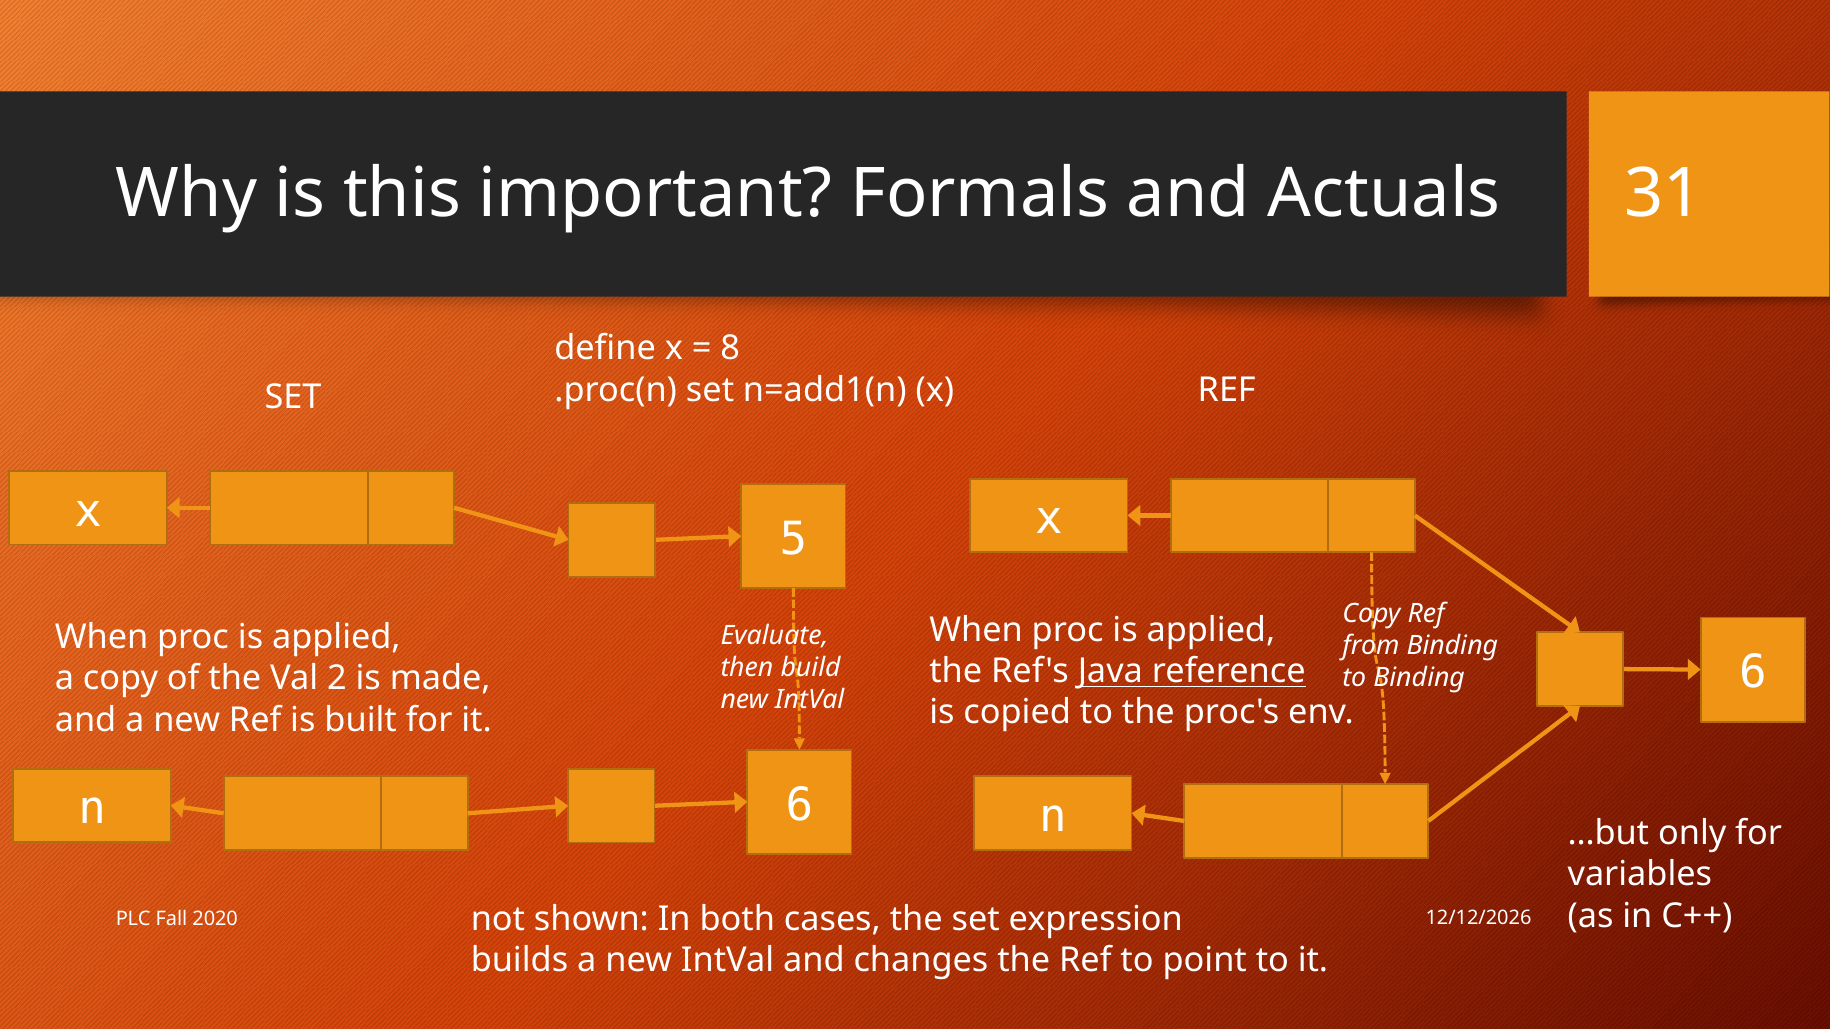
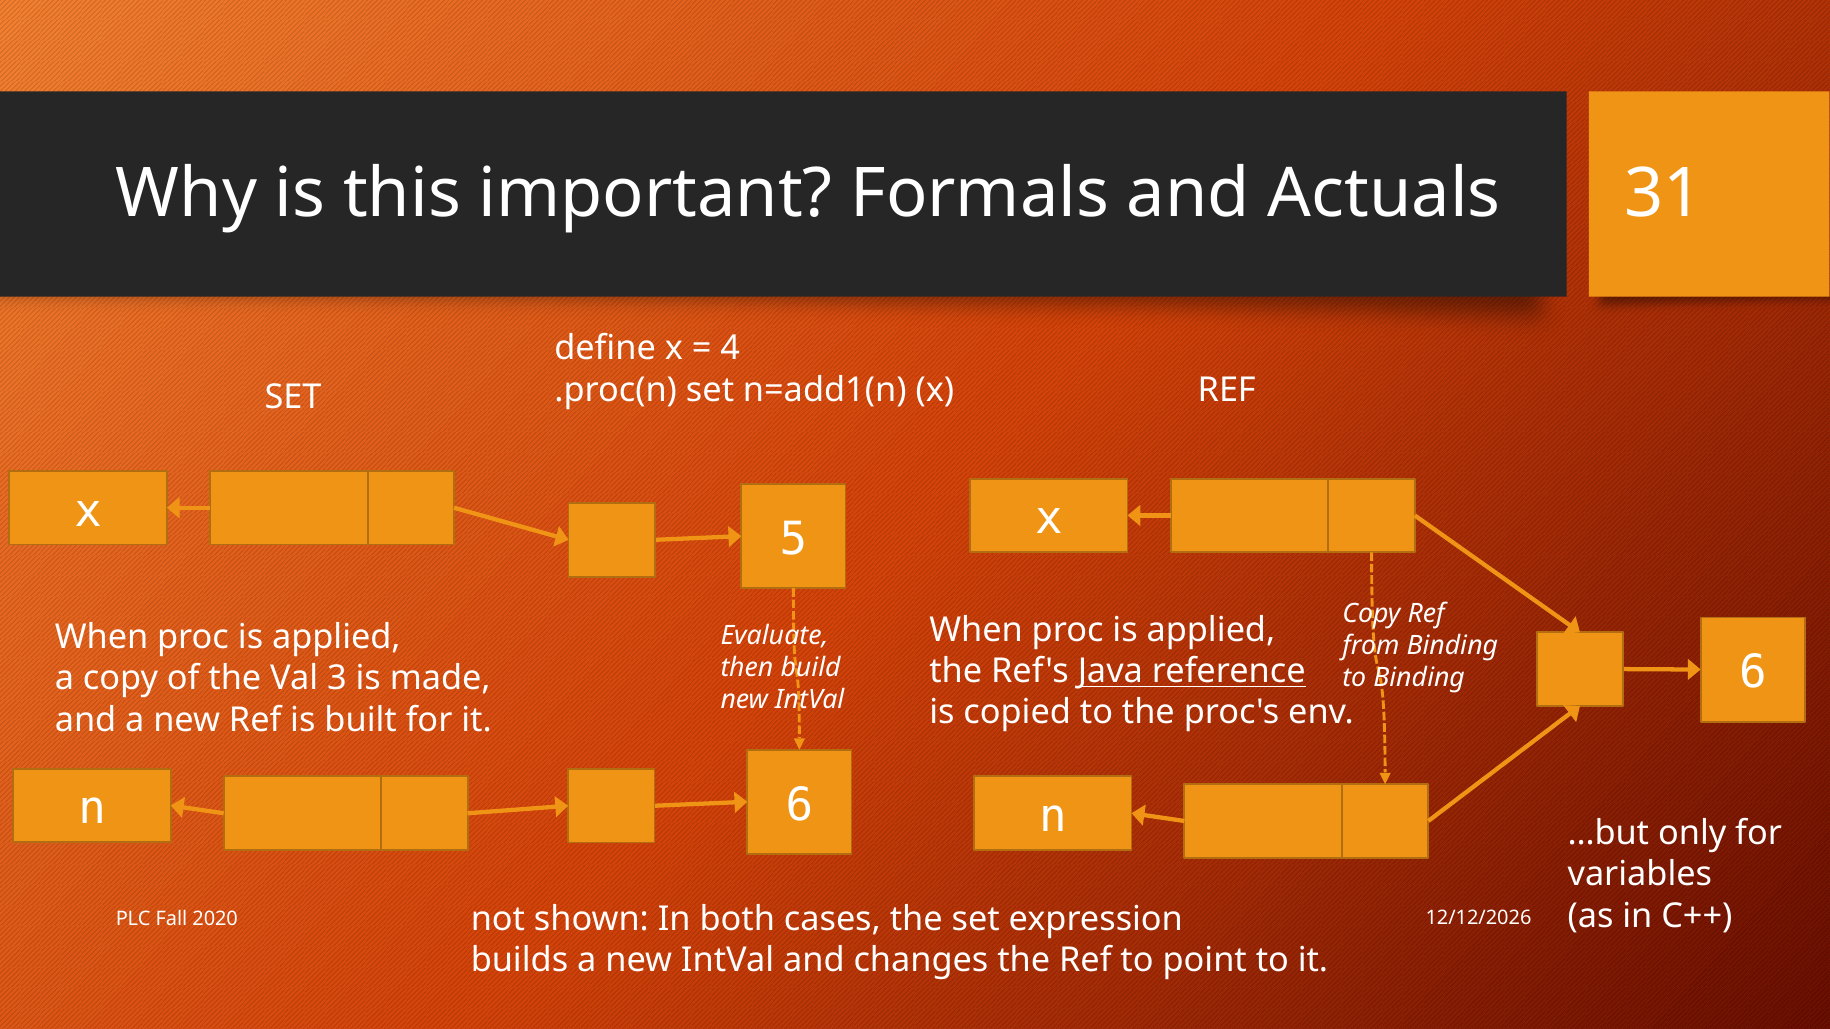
8: 8 -> 4 (730, 349)
2: 2 -> 3 (337, 679)
